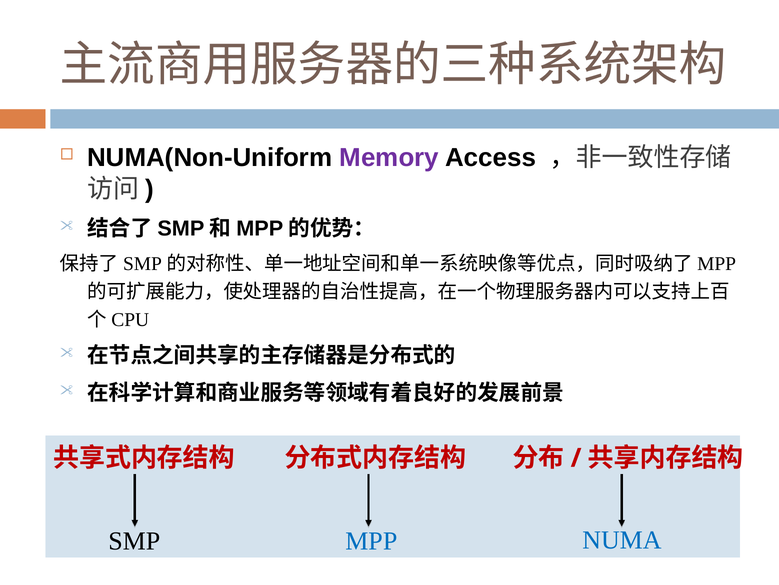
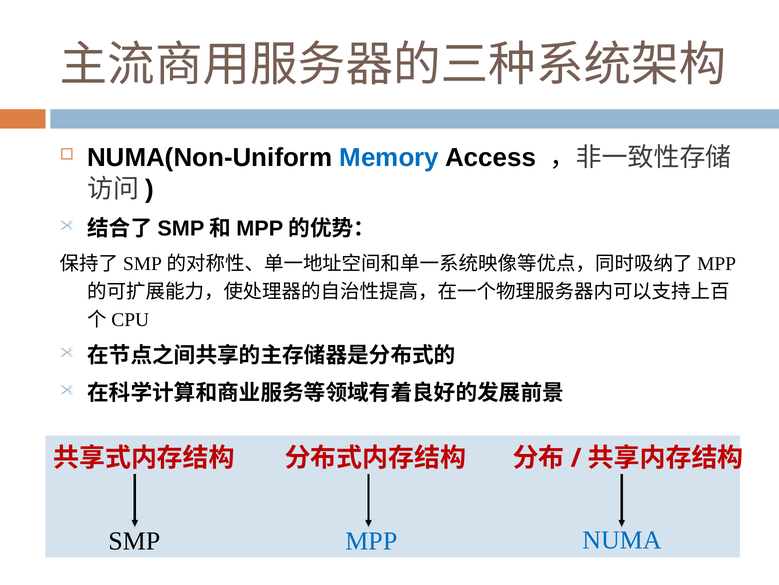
Memory colour: purple -> blue (389, 158)
